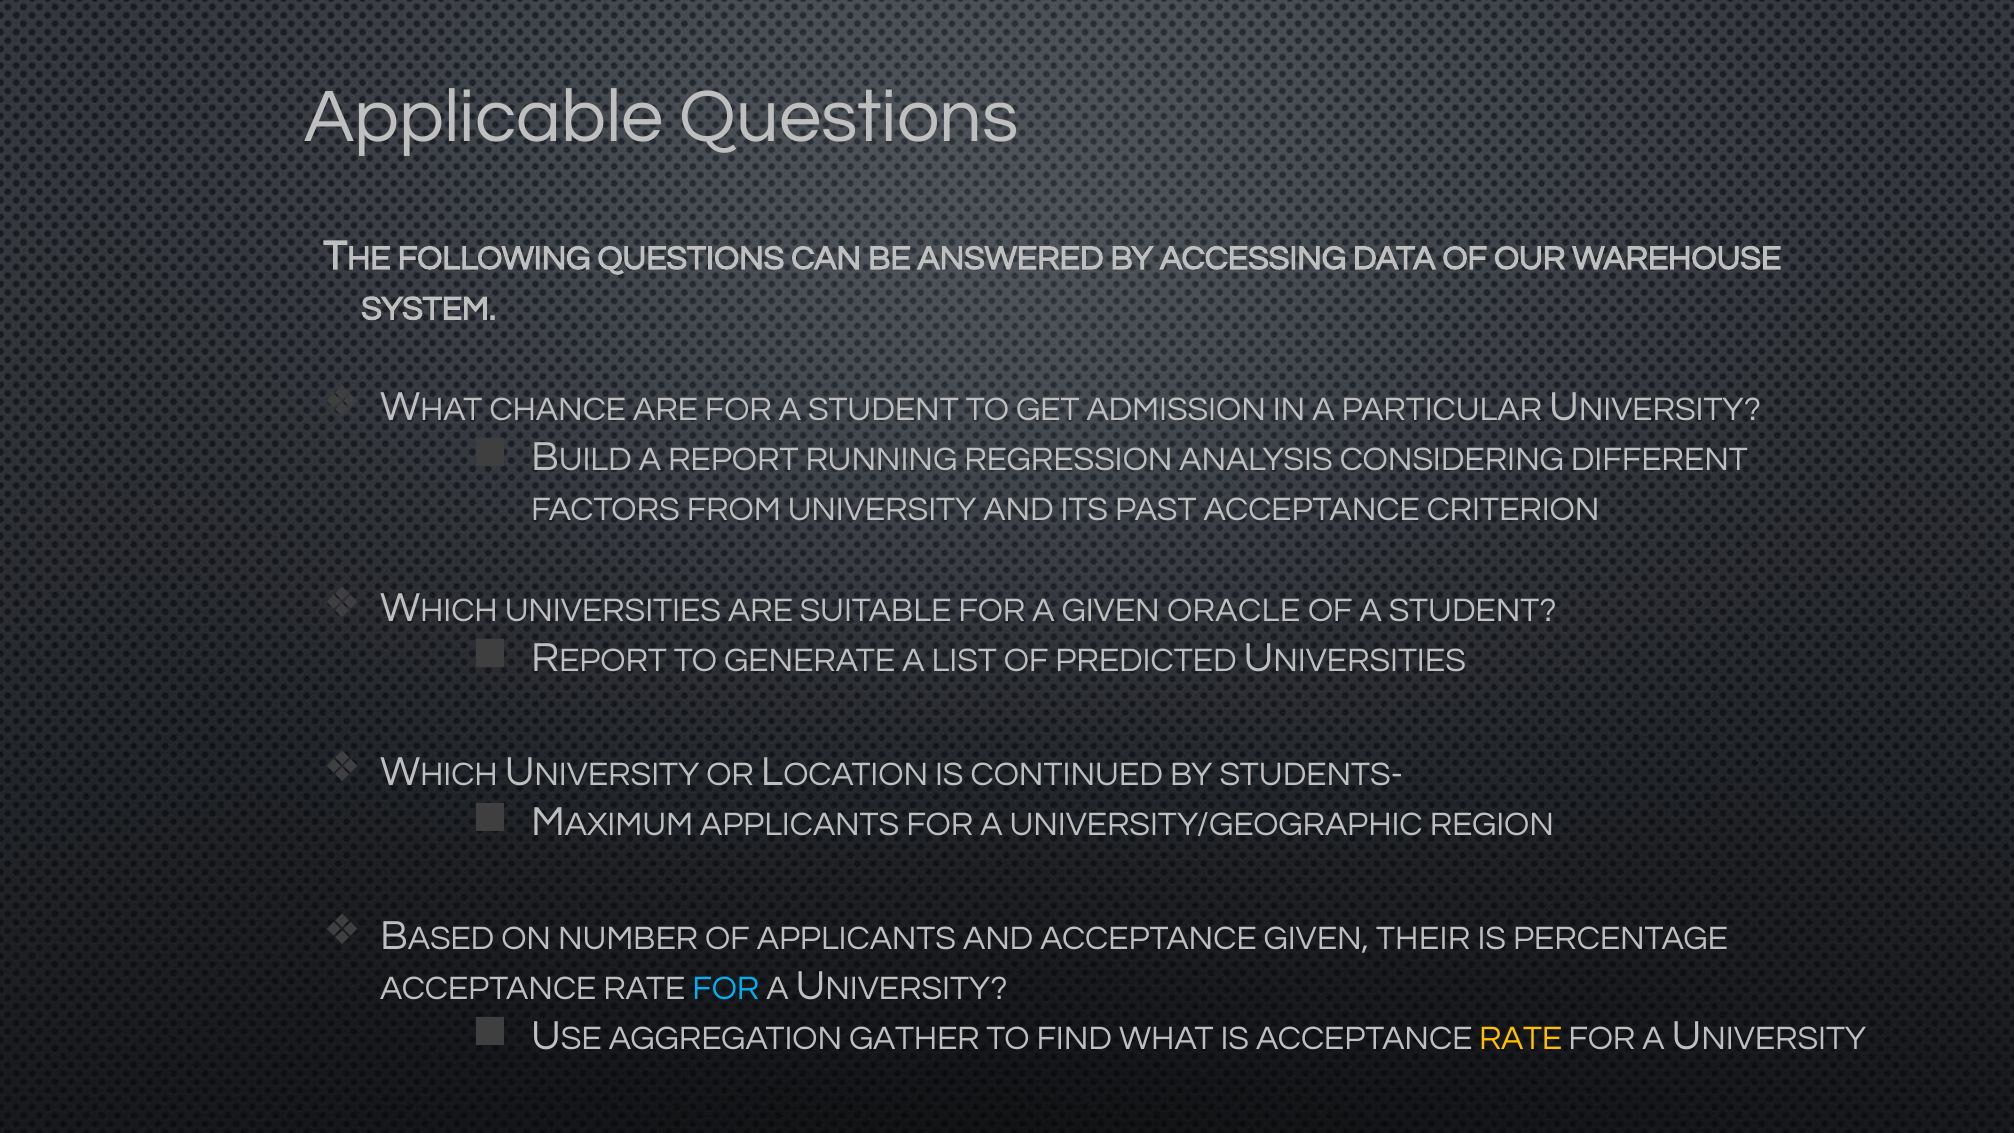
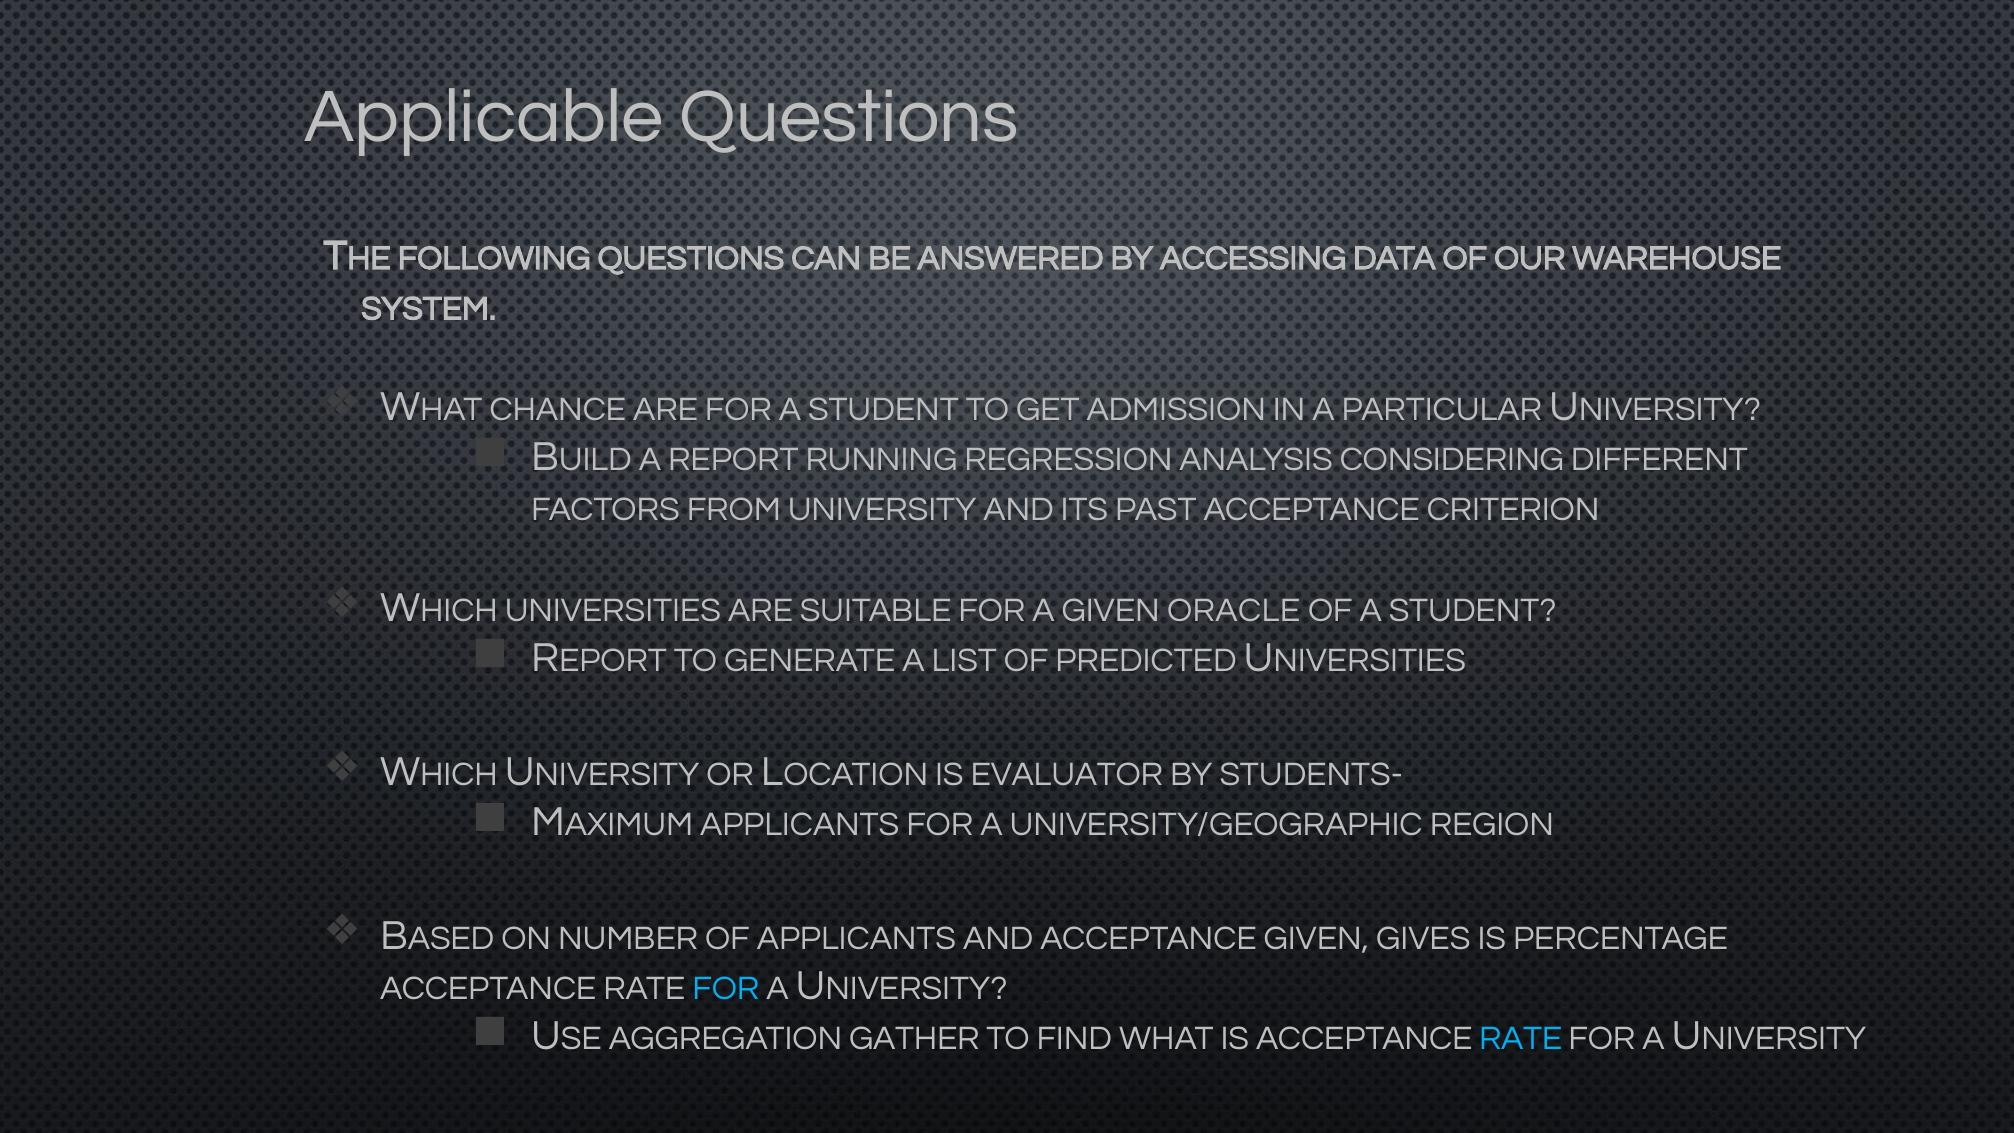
CONTINUED: CONTINUED -> EVALUATOR (1067, 774)
THEIR: THEIR -> GIVES (1423, 938)
RATE colour: yellow -> light blue (1521, 1039)
